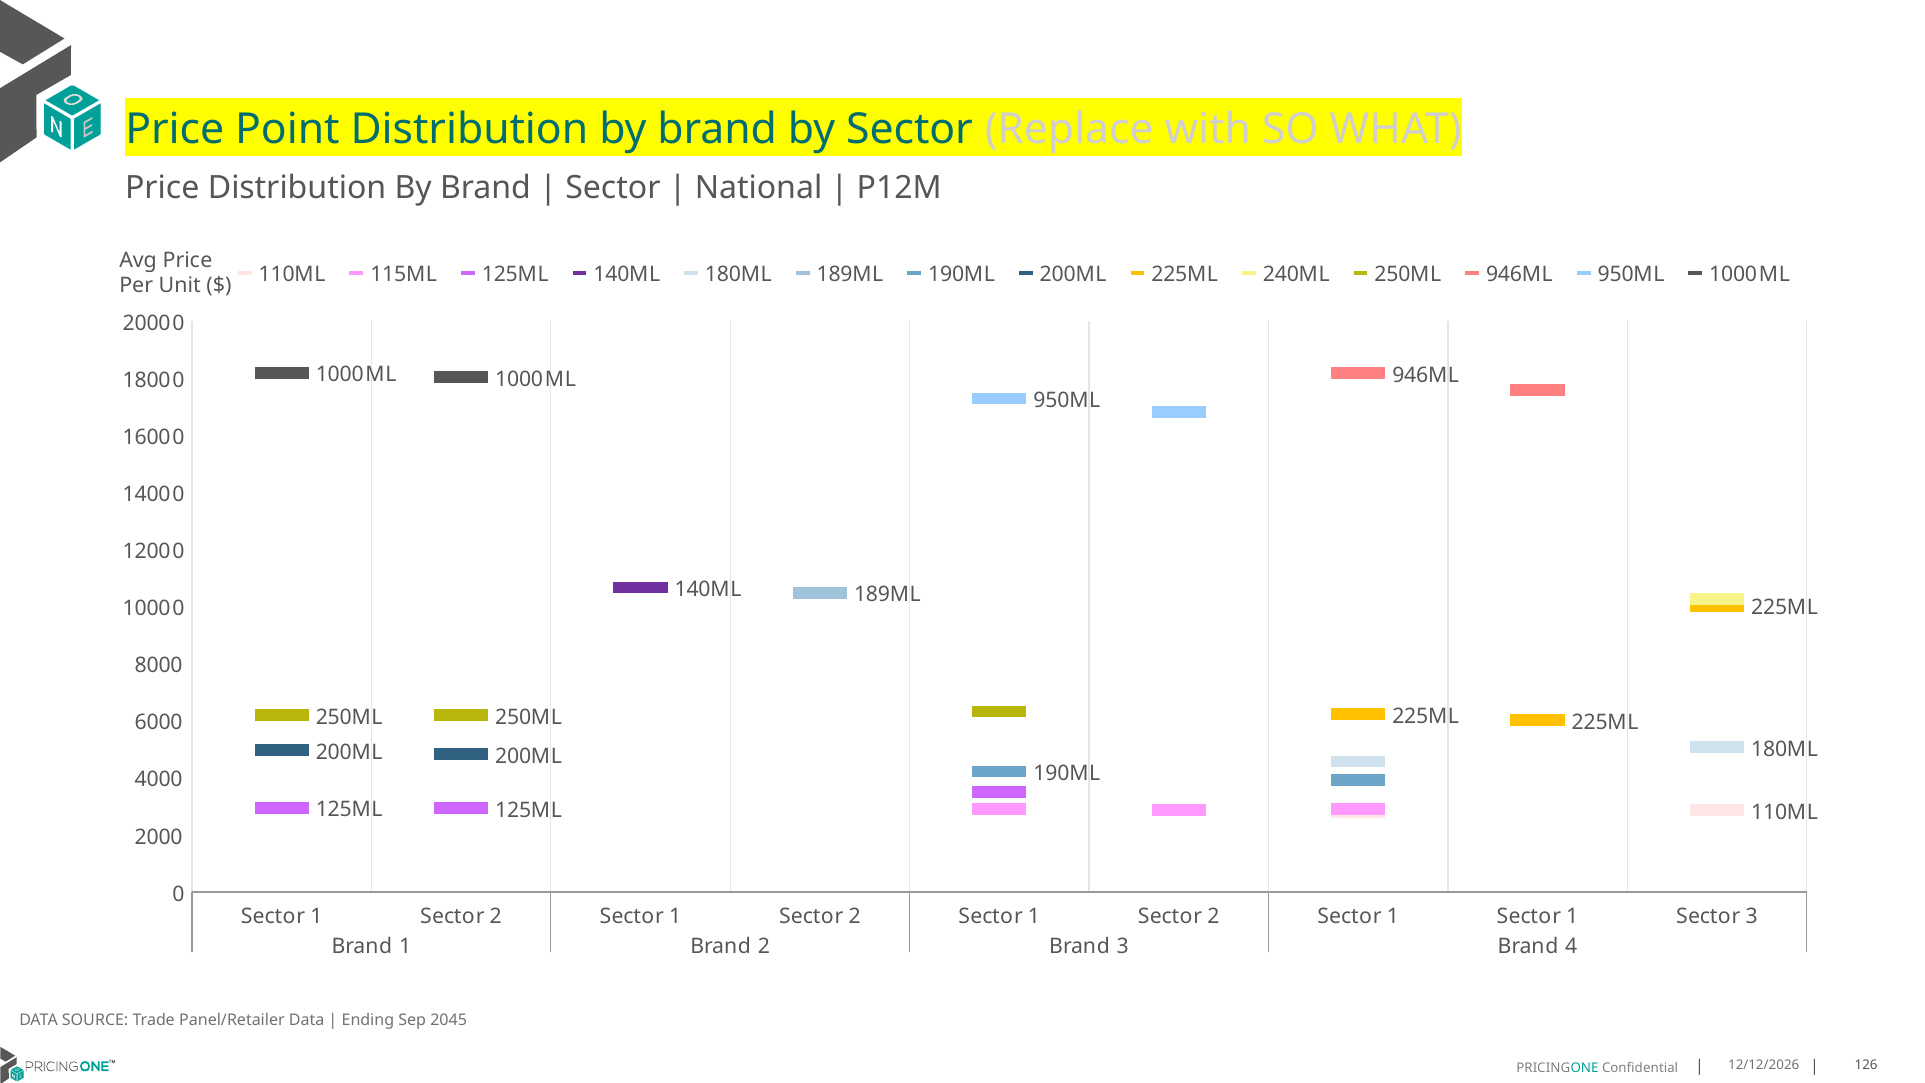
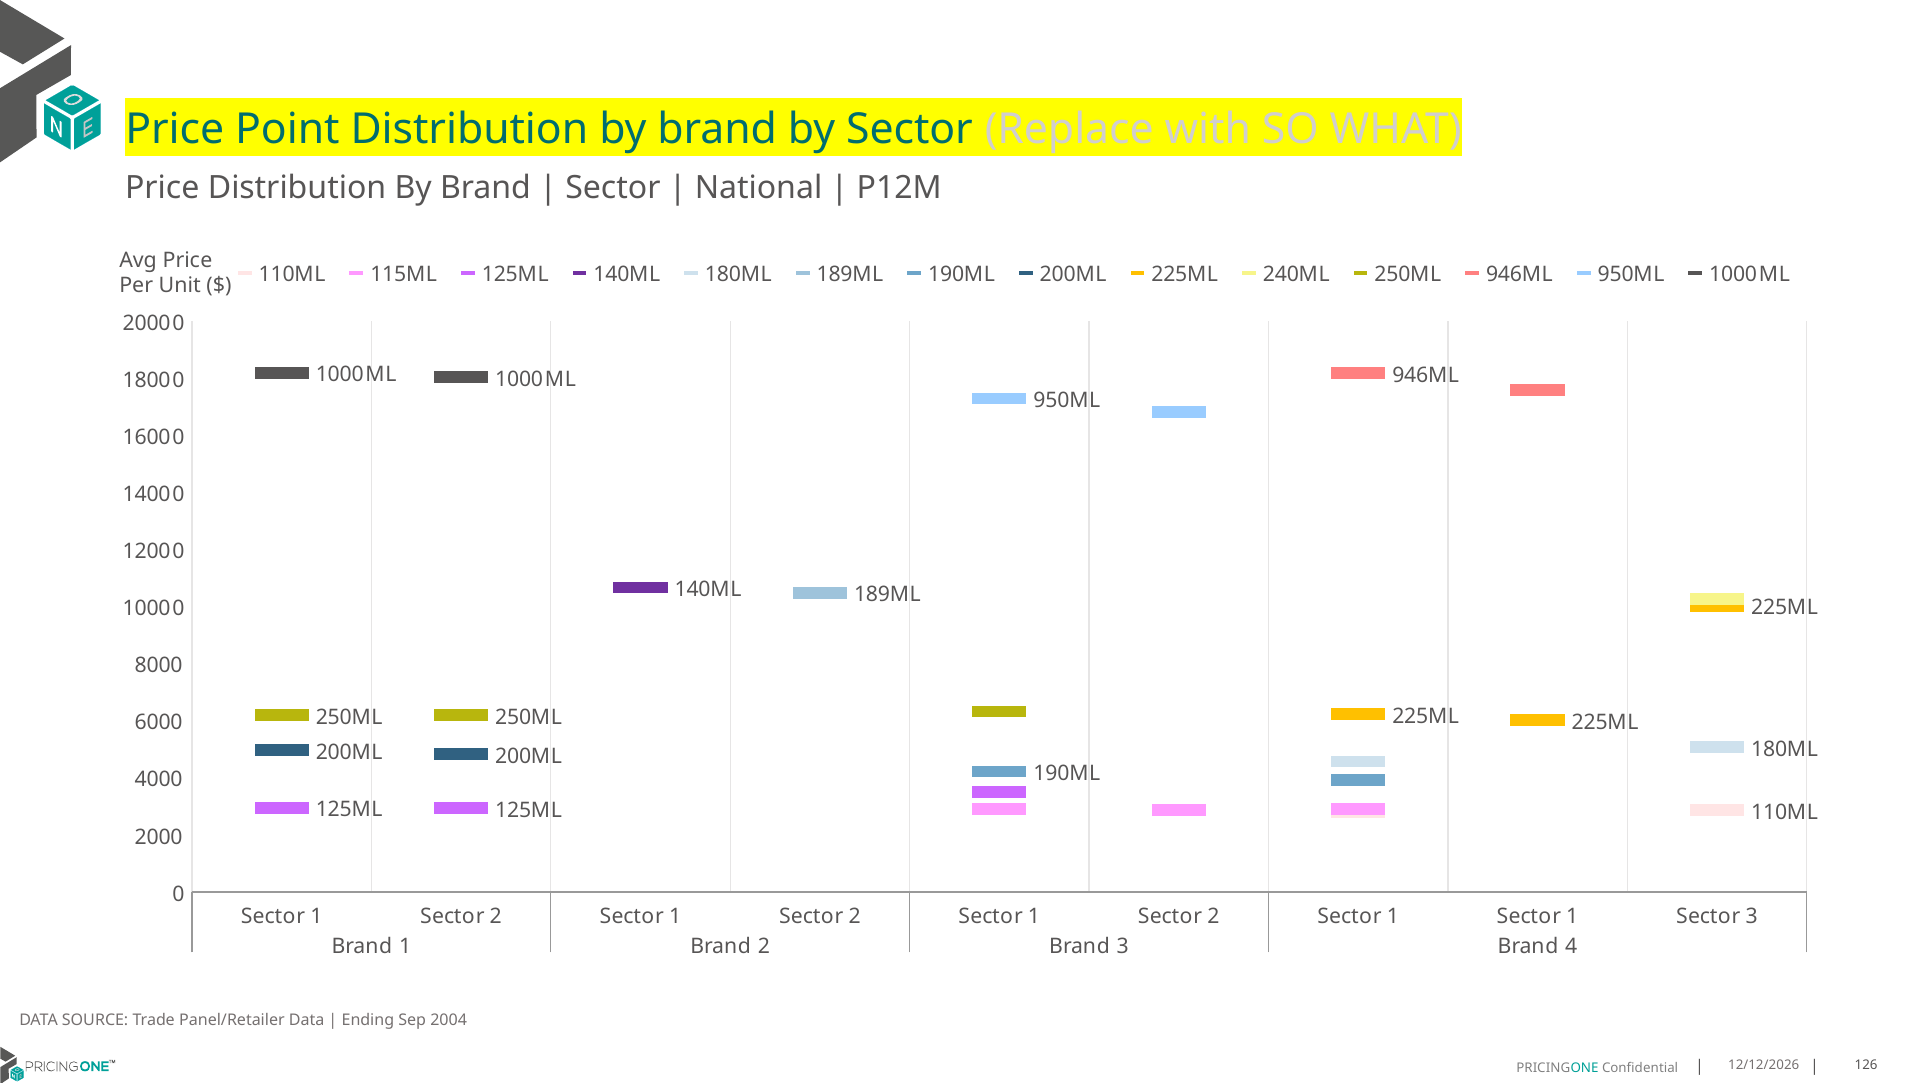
2045: 2045 -> 2004 (449, 1020)
